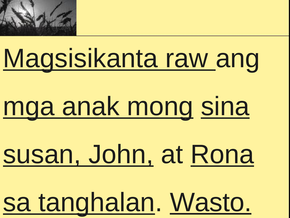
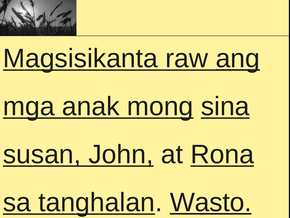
ang underline: none -> present (238, 58)
